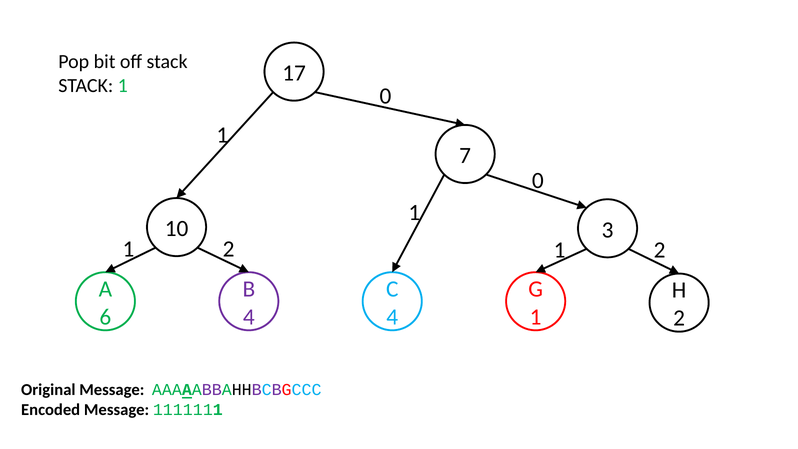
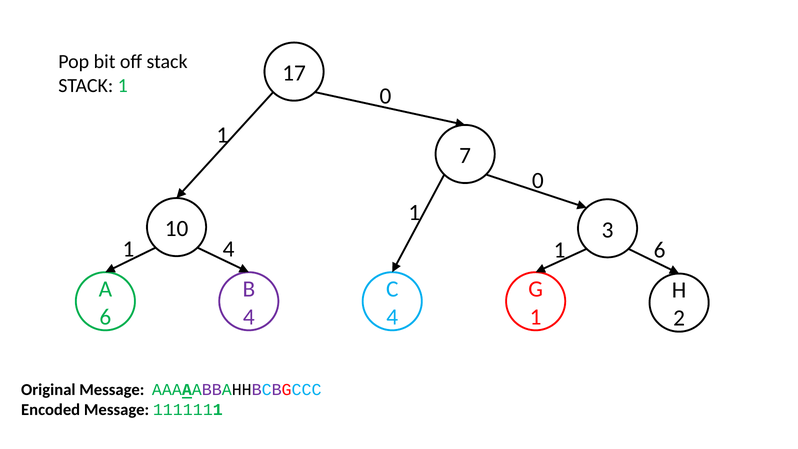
2: 2 -> 4 (229, 249)
2: 2 -> 6 (660, 250)
